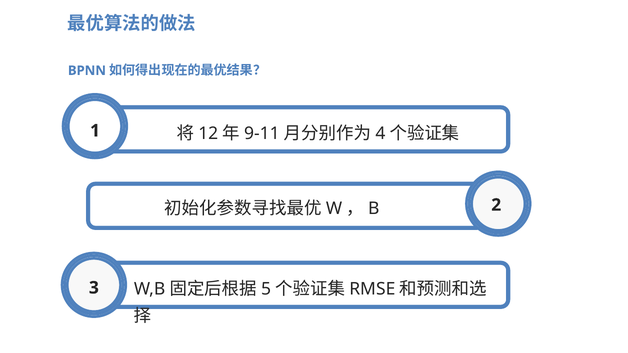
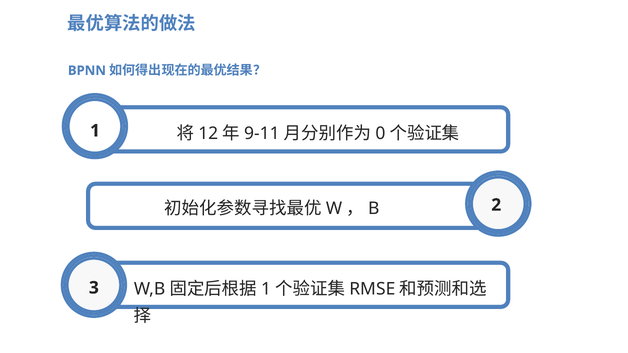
4: 4 -> 0 (380, 133)
5: 5 -> 1 (266, 289)
